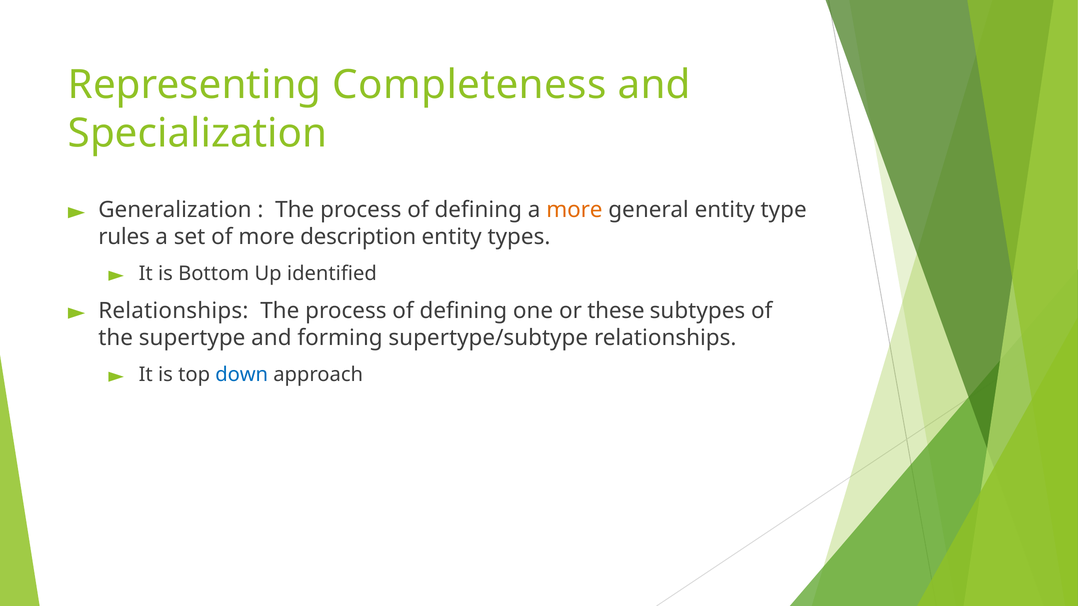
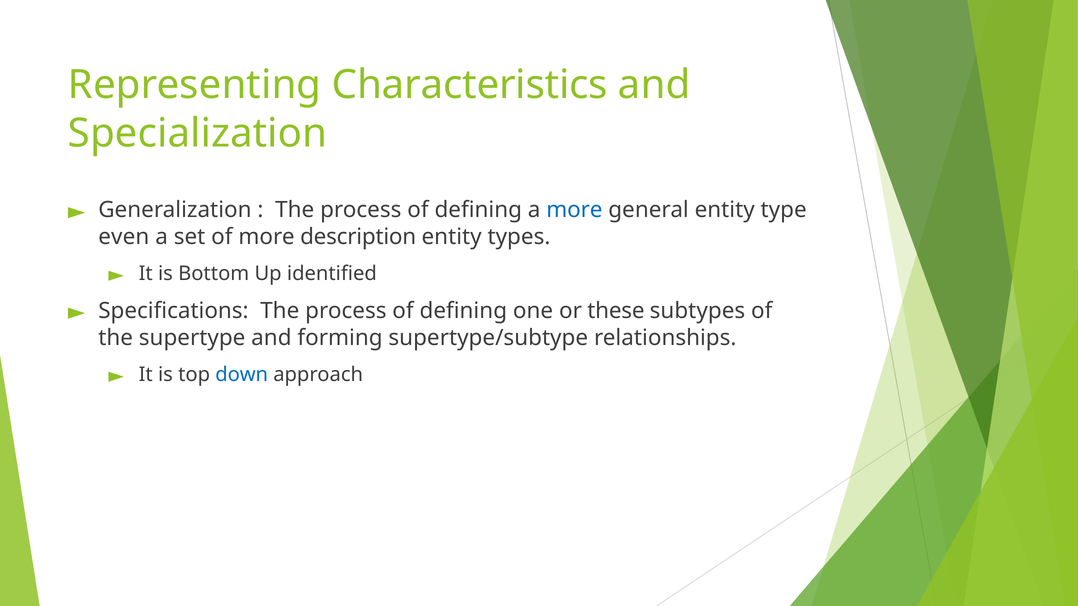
Completeness: Completeness -> Characteristics (470, 85)
more colour: orange -> blue (574, 210)
rules: rules -> even (124, 237)
Relationships: Relationships -> Specifications (173, 311)
